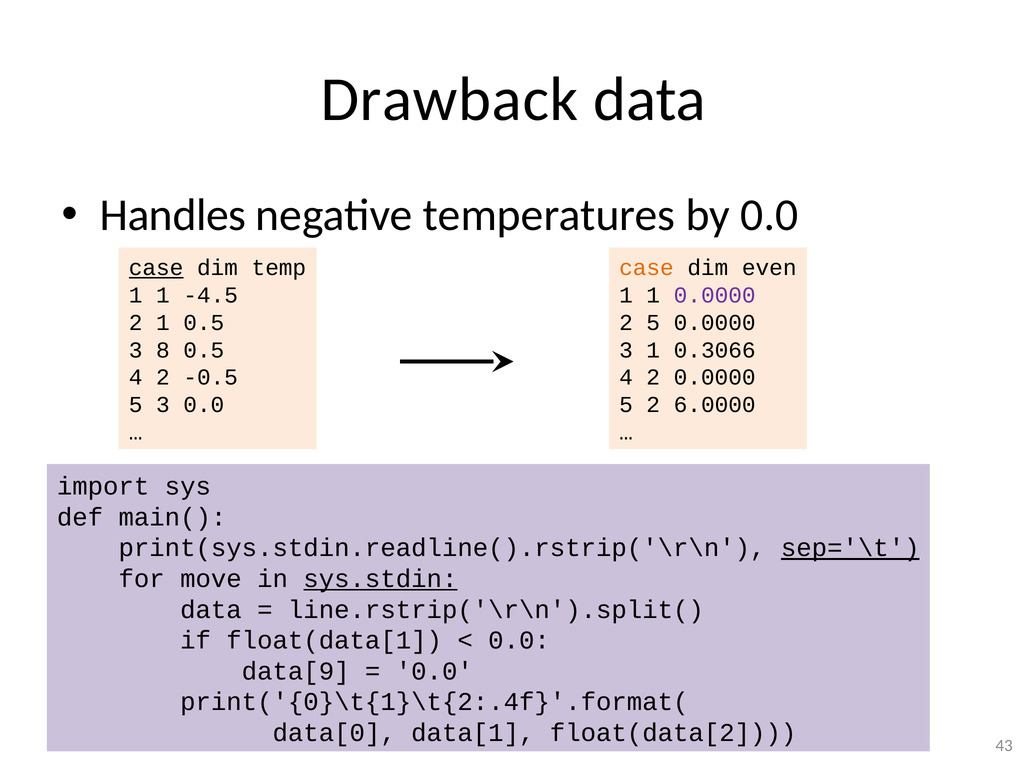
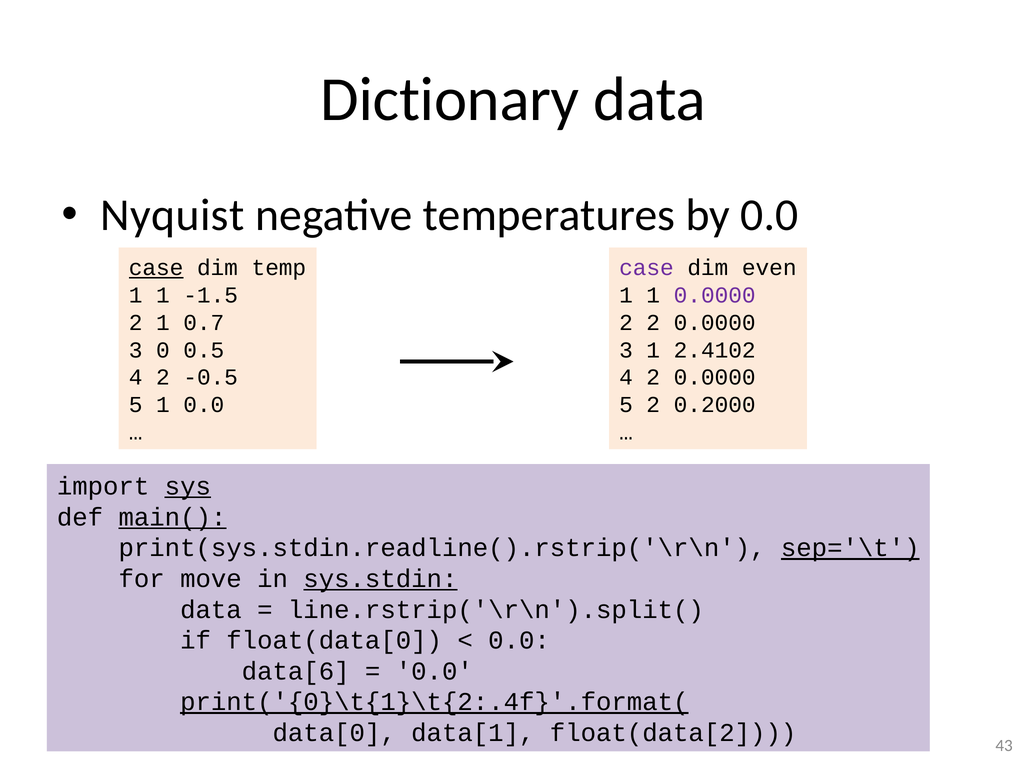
Drawback: Drawback -> Dictionary (450, 99)
Handles: Handles -> Nyquist (172, 215)
case colour: orange -> purple (646, 268)
-4.5: -4.5 -> -1.5 (211, 295)
1 0.5: 0.5 -> 0.7 (204, 323)
2 5: 5 -> 2 (653, 323)
8: 8 -> 0 (163, 350)
0.3066: 0.3066 -> 2.4102 (715, 350)
5 3: 3 -> 1 (163, 405)
6.0000: 6.0000 -> 0.2000 (715, 405)
sys underline: none -> present (188, 487)
main( underline: none -> present (172, 517)
float(data[1: float(data[1 -> float(data[0 (334, 641)
data[9: data[9 -> data[6 (296, 671)
print('{0}\t{1}\t{2:.4f}'.format( underline: none -> present (434, 702)
